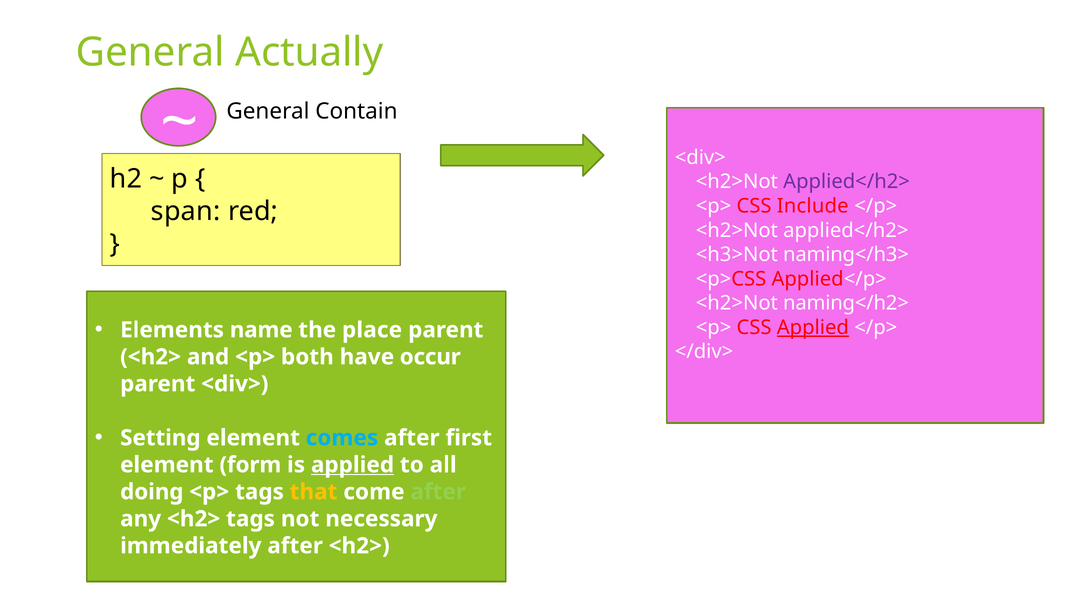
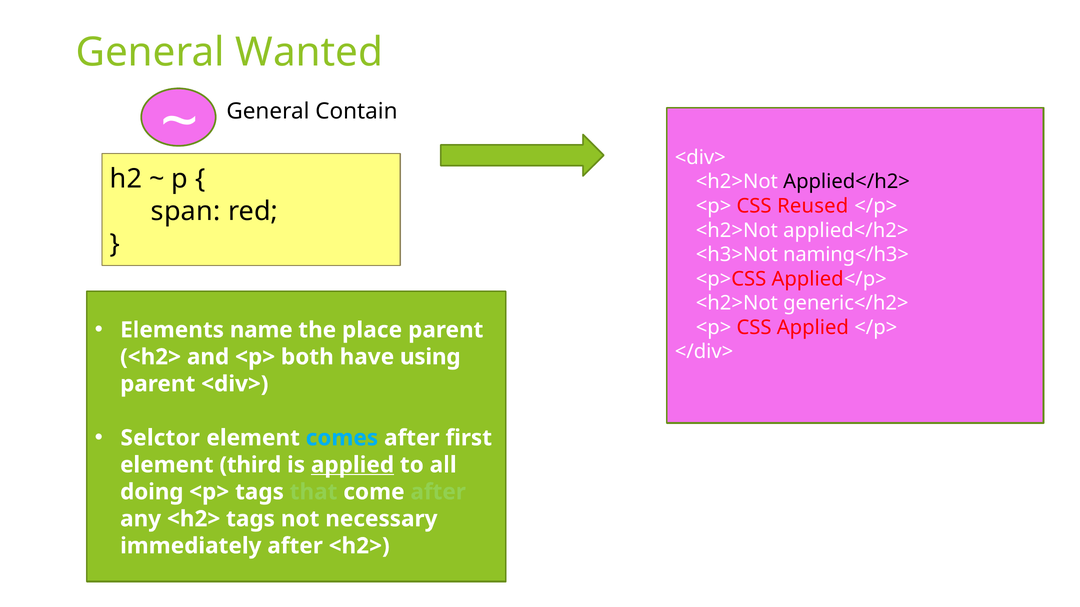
Actually: Actually -> Wanted (309, 53)
Applied</h2> colour: purple -> black (847, 182)
Include: Include -> Reused (813, 206)
naming</h2>: naming</h2> -> generic</h2> (846, 303)
Applied underline: present -> none (813, 328)
occur: occur -> using (430, 357)
Setting: Setting -> Selctor (160, 438)
form: form -> third (250, 465)
that colour: yellow -> light green (314, 492)
